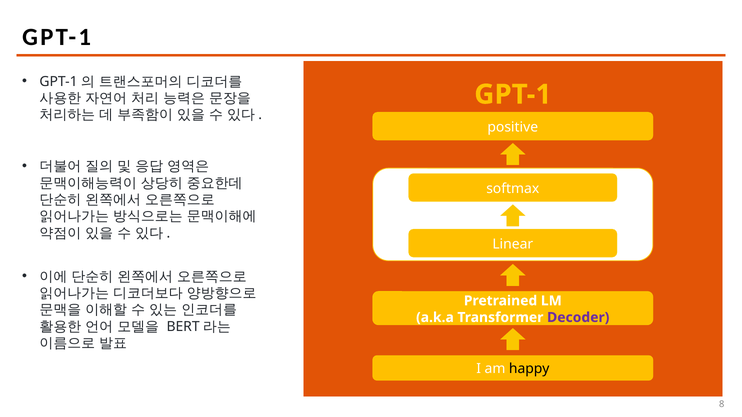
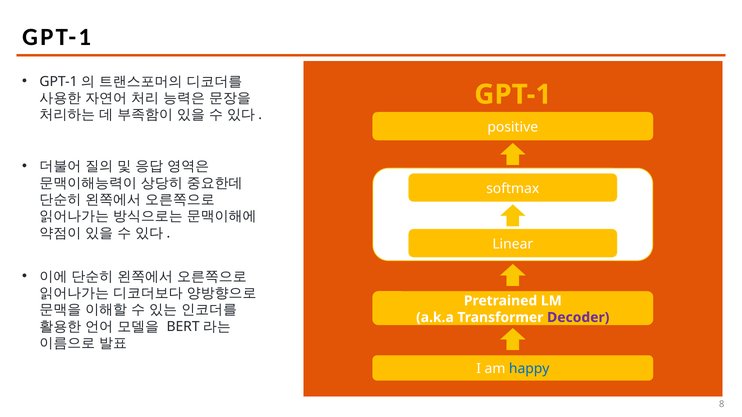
happy colour: black -> blue (529, 369)
